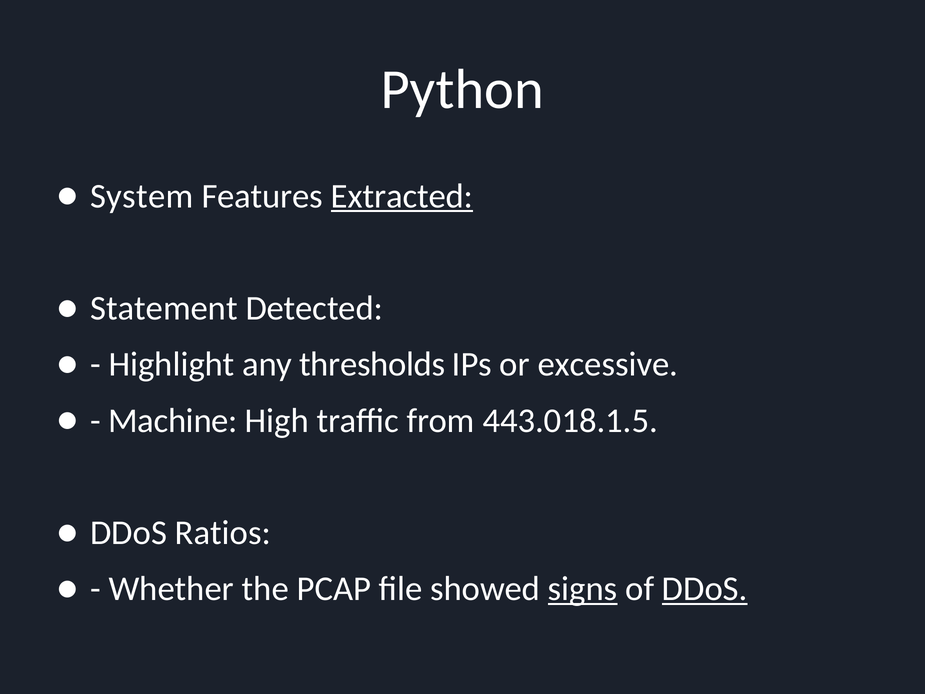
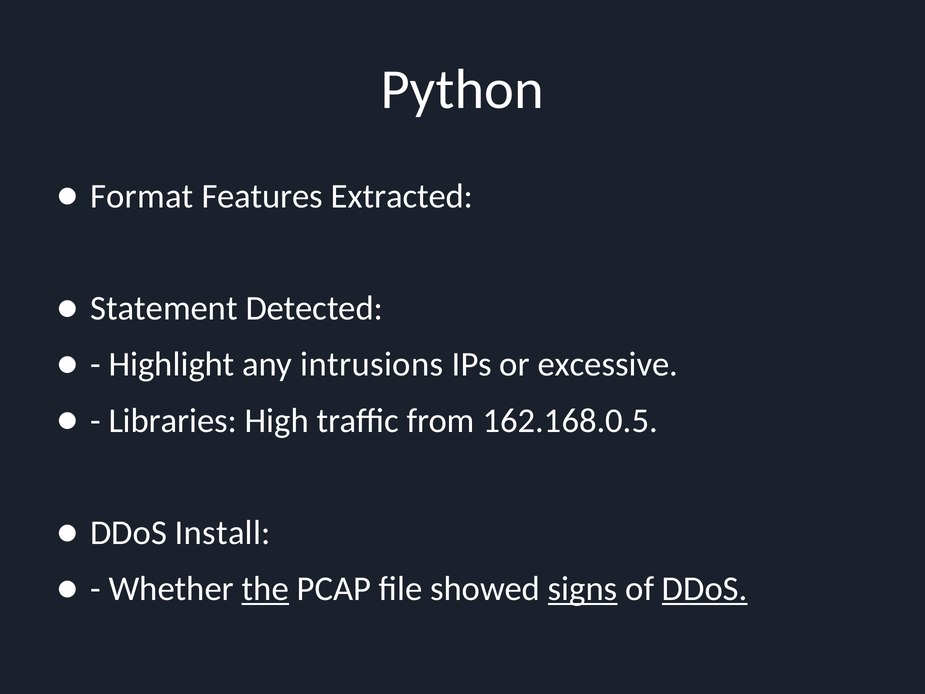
System: System -> Format (142, 196)
Extracted underline: present -> none (402, 196)
thresholds: thresholds -> intrusions (372, 364)
Machine: Machine -> Libraries (173, 420)
443.018.1.5: 443.018.1.5 -> 162.168.0.5 (570, 420)
Ratios: Ratios -> Install (223, 533)
the underline: none -> present (265, 589)
